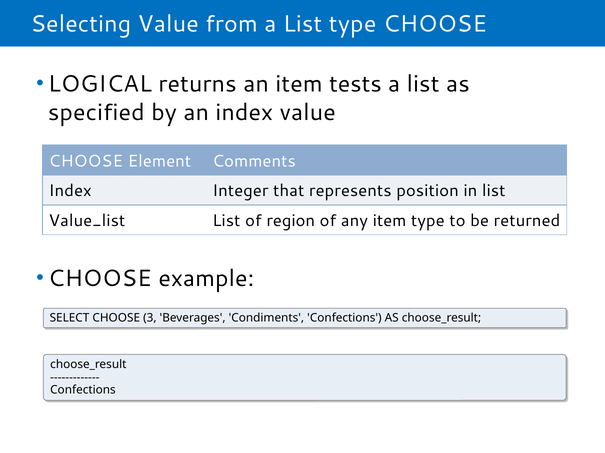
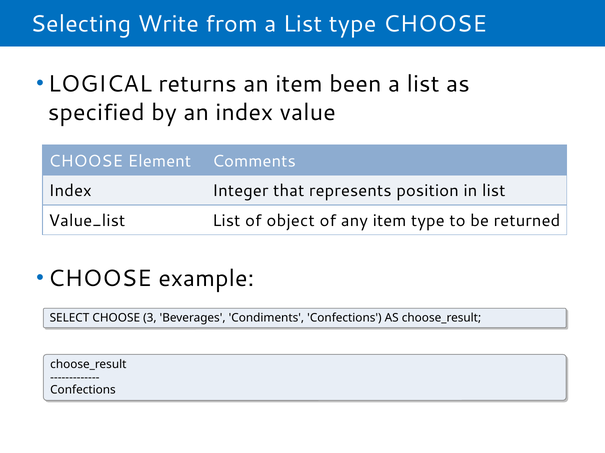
Selecting Value: Value -> Write (168, 24)
tests: tests -> been (355, 84)
region: region -> object (291, 221)
